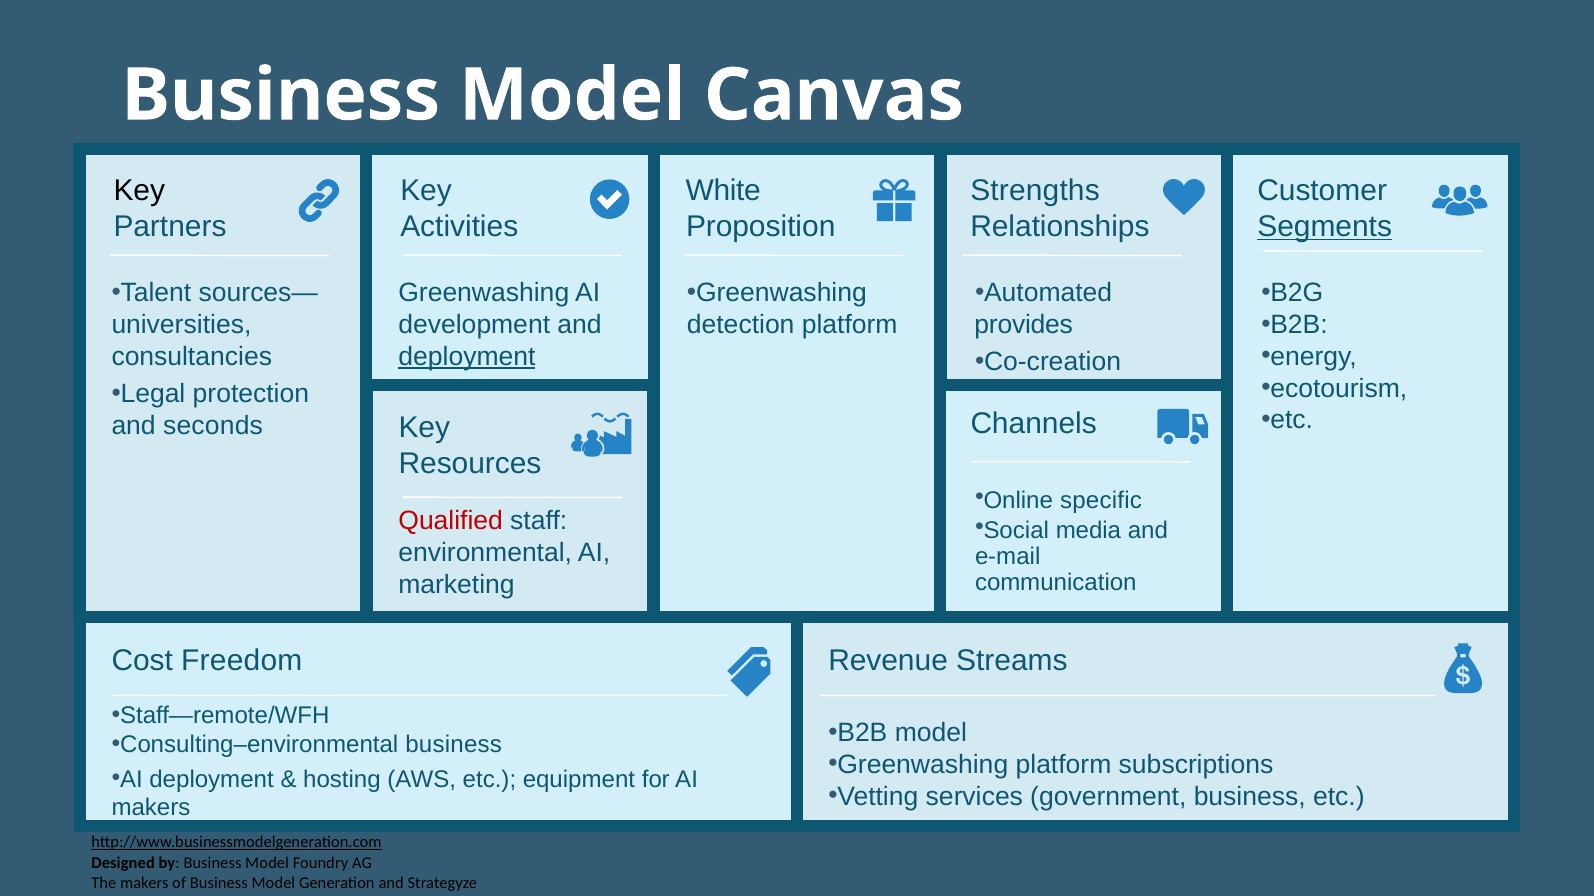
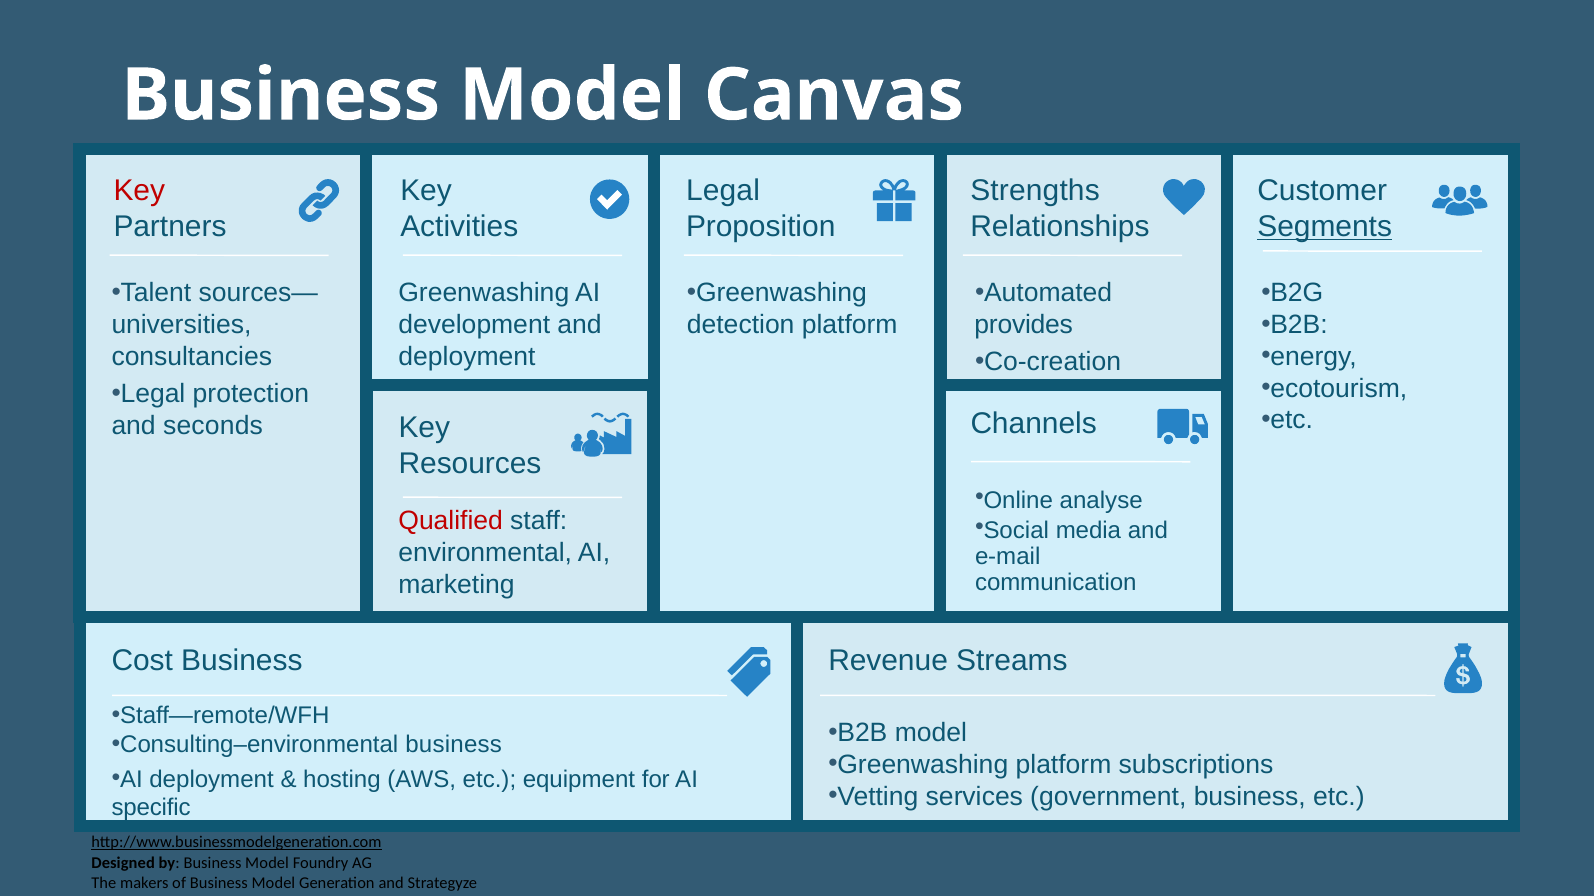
Key colour: black -> red (139, 191)
White: White -> Legal (723, 191)
deployment underline: present -> none (467, 357)
specific: specific -> analyse (1101, 501)
Cost Freedom: Freedom -> Business (242, 661)
makers: makers -> specific (151, 809)
